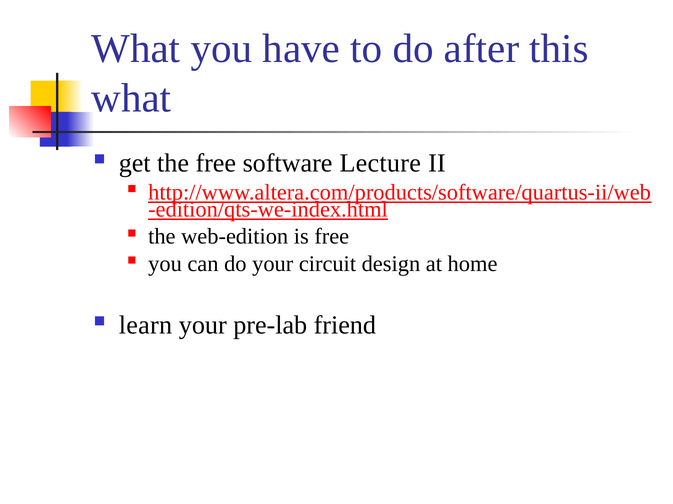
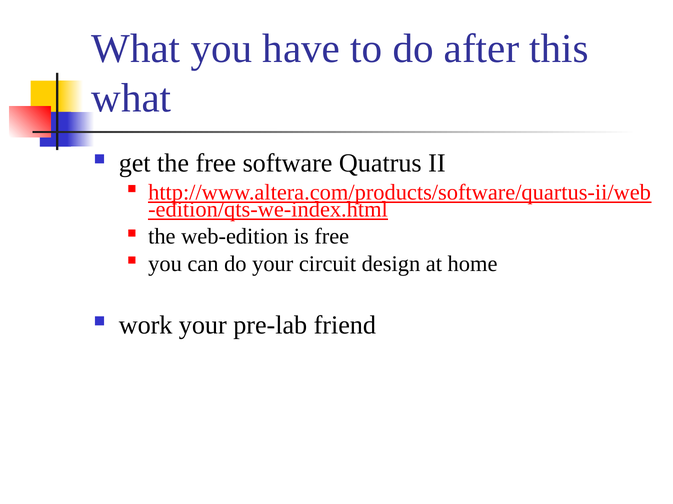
Lecture: Lecture -> Quatrus (380, 163)
learn: learn -> work (146, 325)
